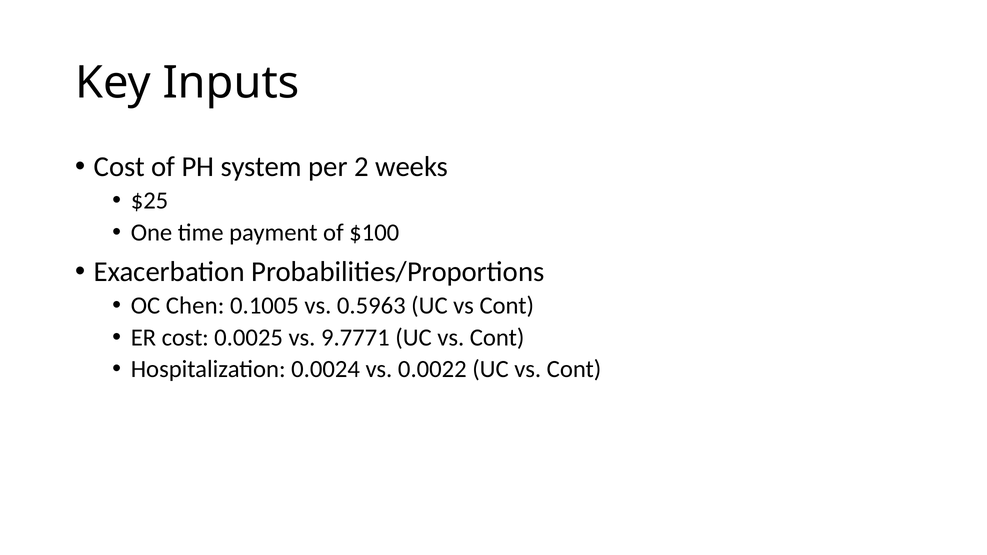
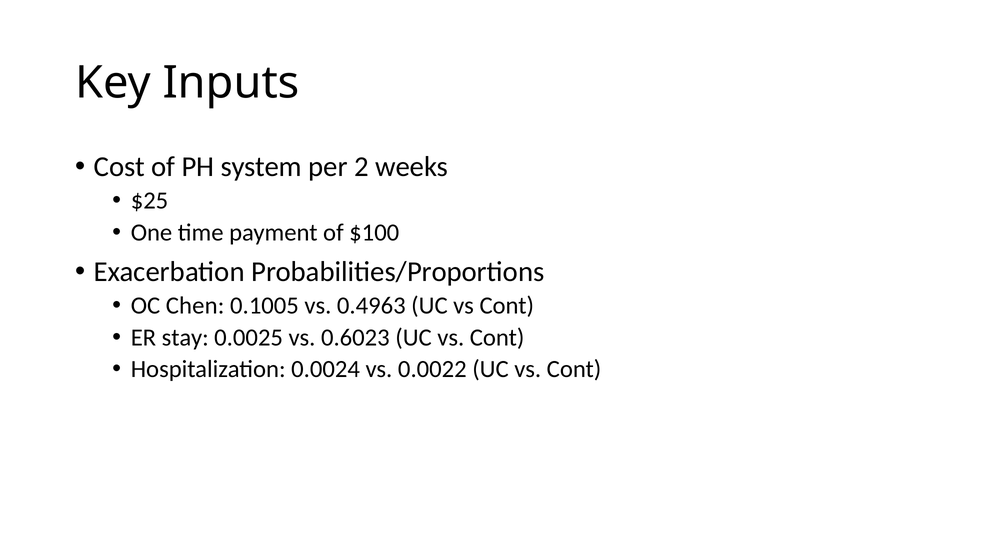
0.5963: 0.5963 -> 0.4963 (371, 306)
ER cost: cost -> stay (185, 338)
9.7771: 9.7771 -> 0.6023 (355, 338)
